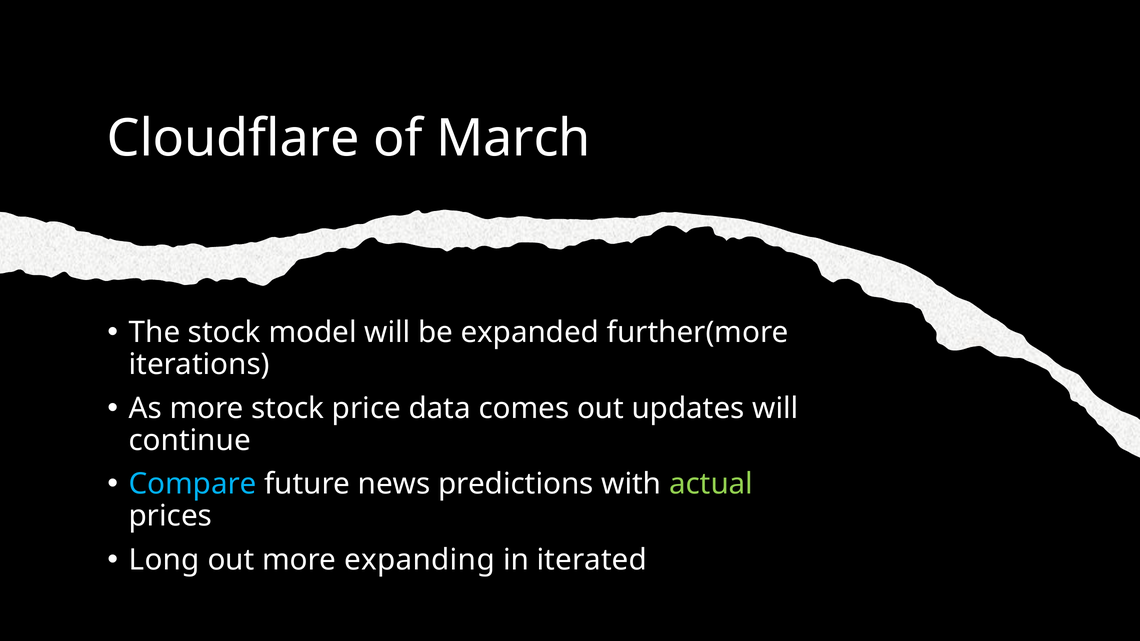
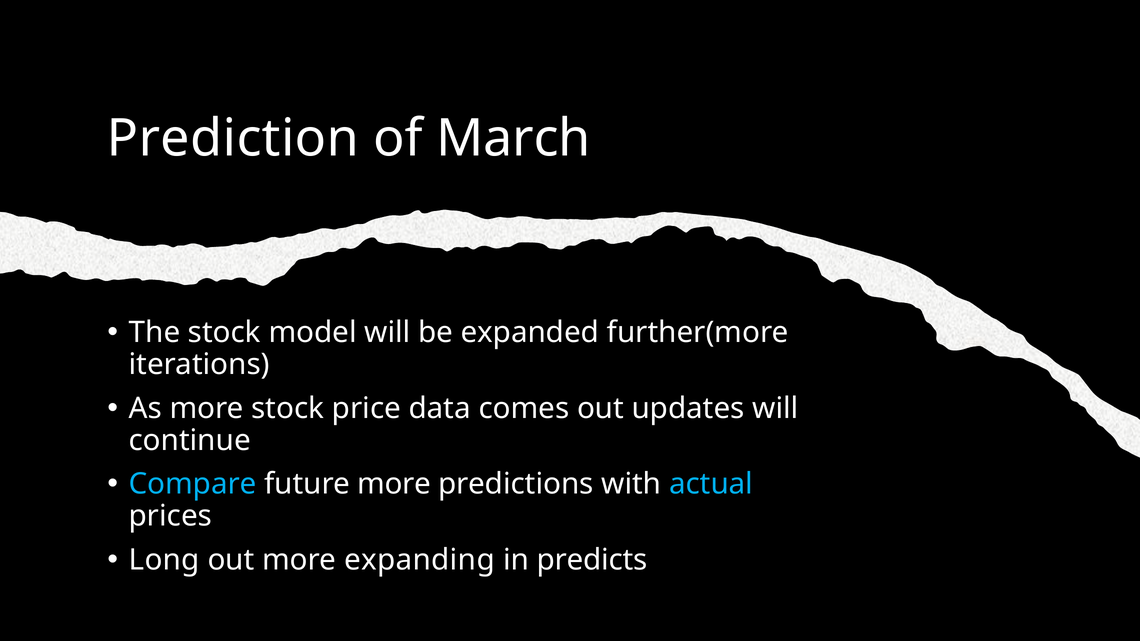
Cloudflare: Cloudflare -> Prediction (233, 139)
future news: news -> more (394, 484)
actual colour: light green -> light blue (711, 484)
iterated: iterated -> predicts (592, 560)
